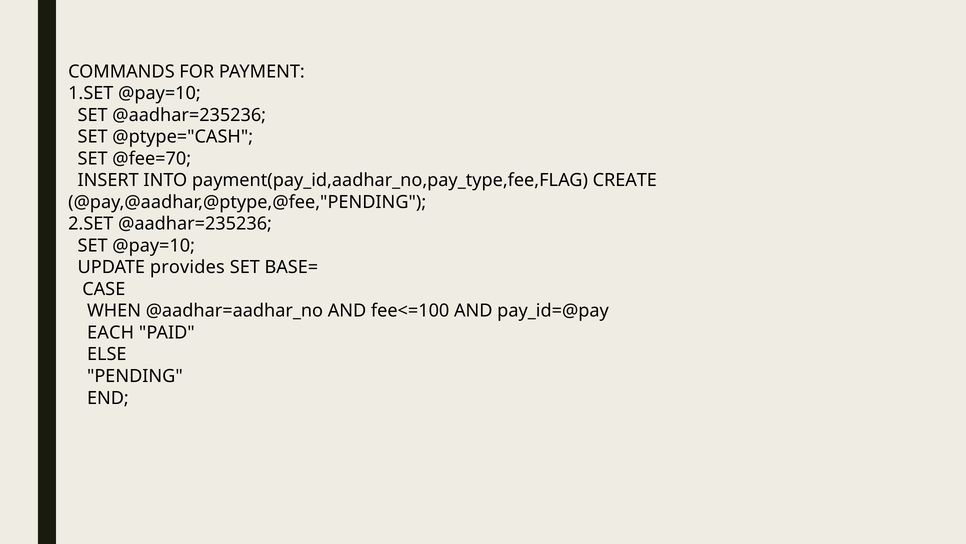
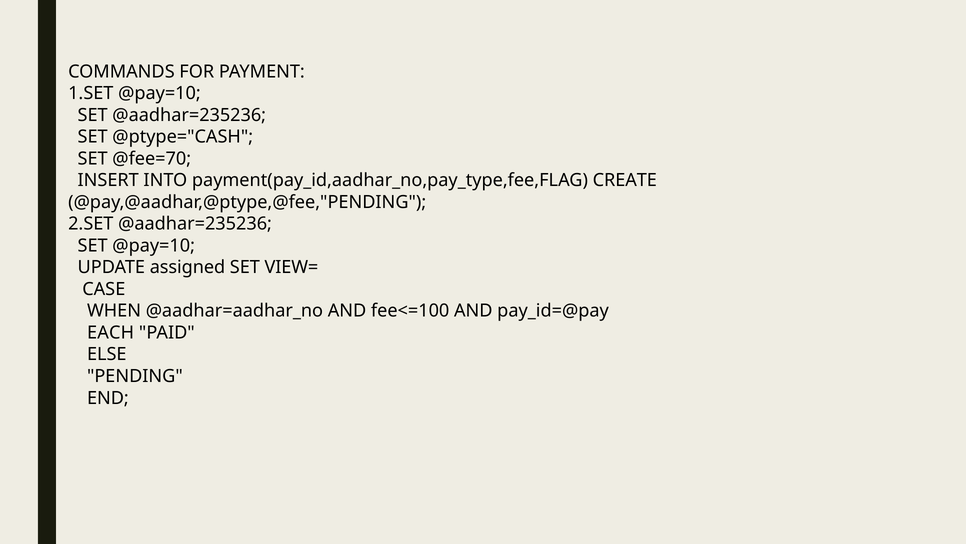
provides: provides -> assigned (187, 267)
BASE=: BASE= -> VIEW= (291, 267)
